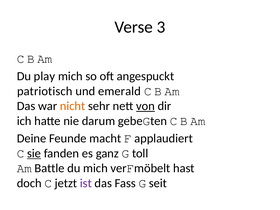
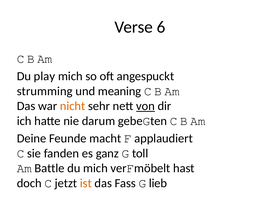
3: 3 -> 6 (161, 27)
patriotisch: patriotisch -> strumming (45, 91)
emerald: emerald -> meaning (120, 91)
sie underline: present -> none (34, 153)
ist colour: purple -> orange (86, 183)
seit: seit -> lieb (158, 183)
